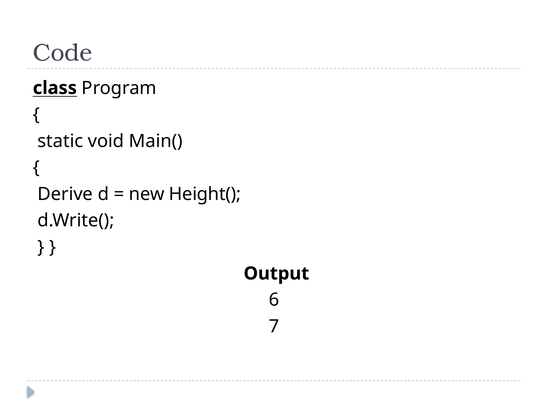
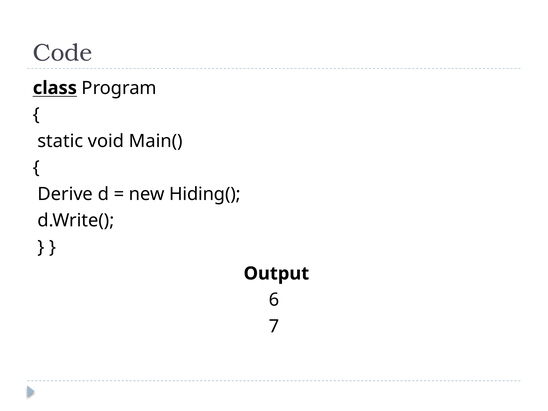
Height(: Height( -> Hiding( (205, 194)
